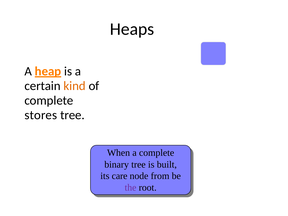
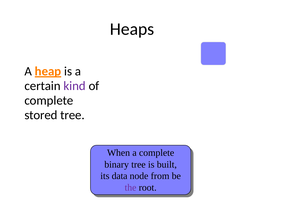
kind colour: orange -> purple (75, 86)
stores: stores -> stored (41, 115)
care: care -> data (120, 176)
